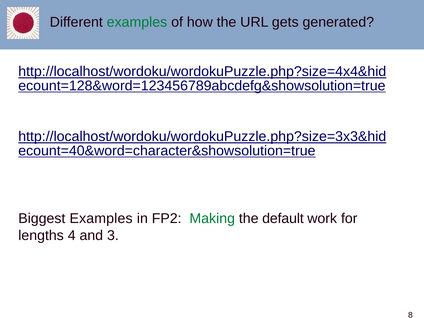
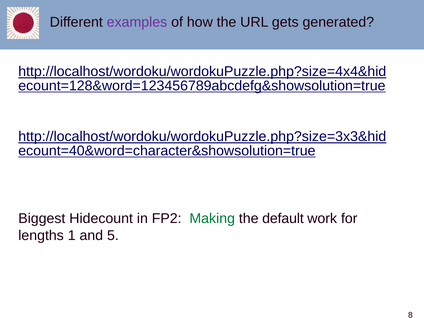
examples colour: green -> purple (137, 22)
Biggest Examples: Examples -> Hidecount (101, 219)
4: 4 -> 1 (72, 236)
3: 3 -> 5 (113, 236)
